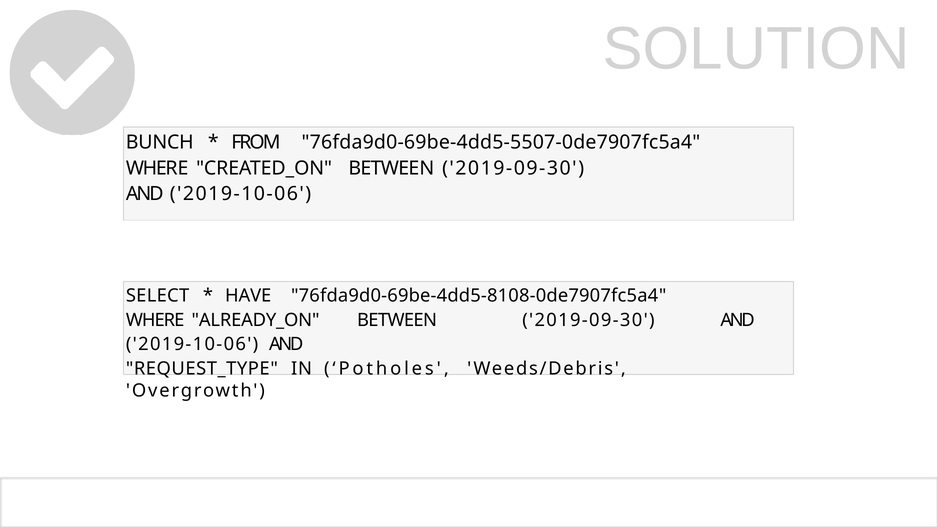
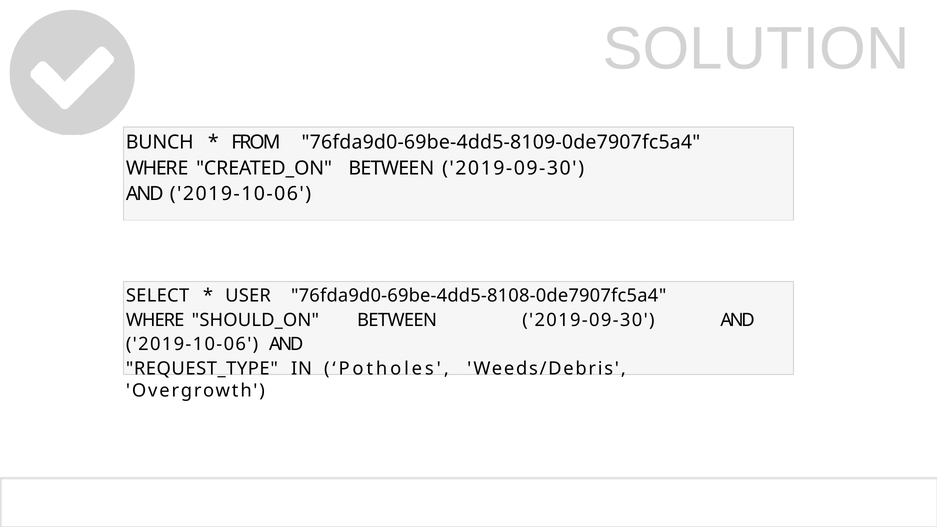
76fda9d0-69be-4dd5-5507-0de7907fc5a4: 76fda9d0-69be-4dd5-5507-0de7907fc5a4 -> 76fda9d0-69be-4dd5-8109-0de7907fc5a4 (501, 142)
HAVE: HAVE -> USER (248, 296)
ALREADY_ON: ALREADY_ON -> SHOULD_ON (255, 320)
